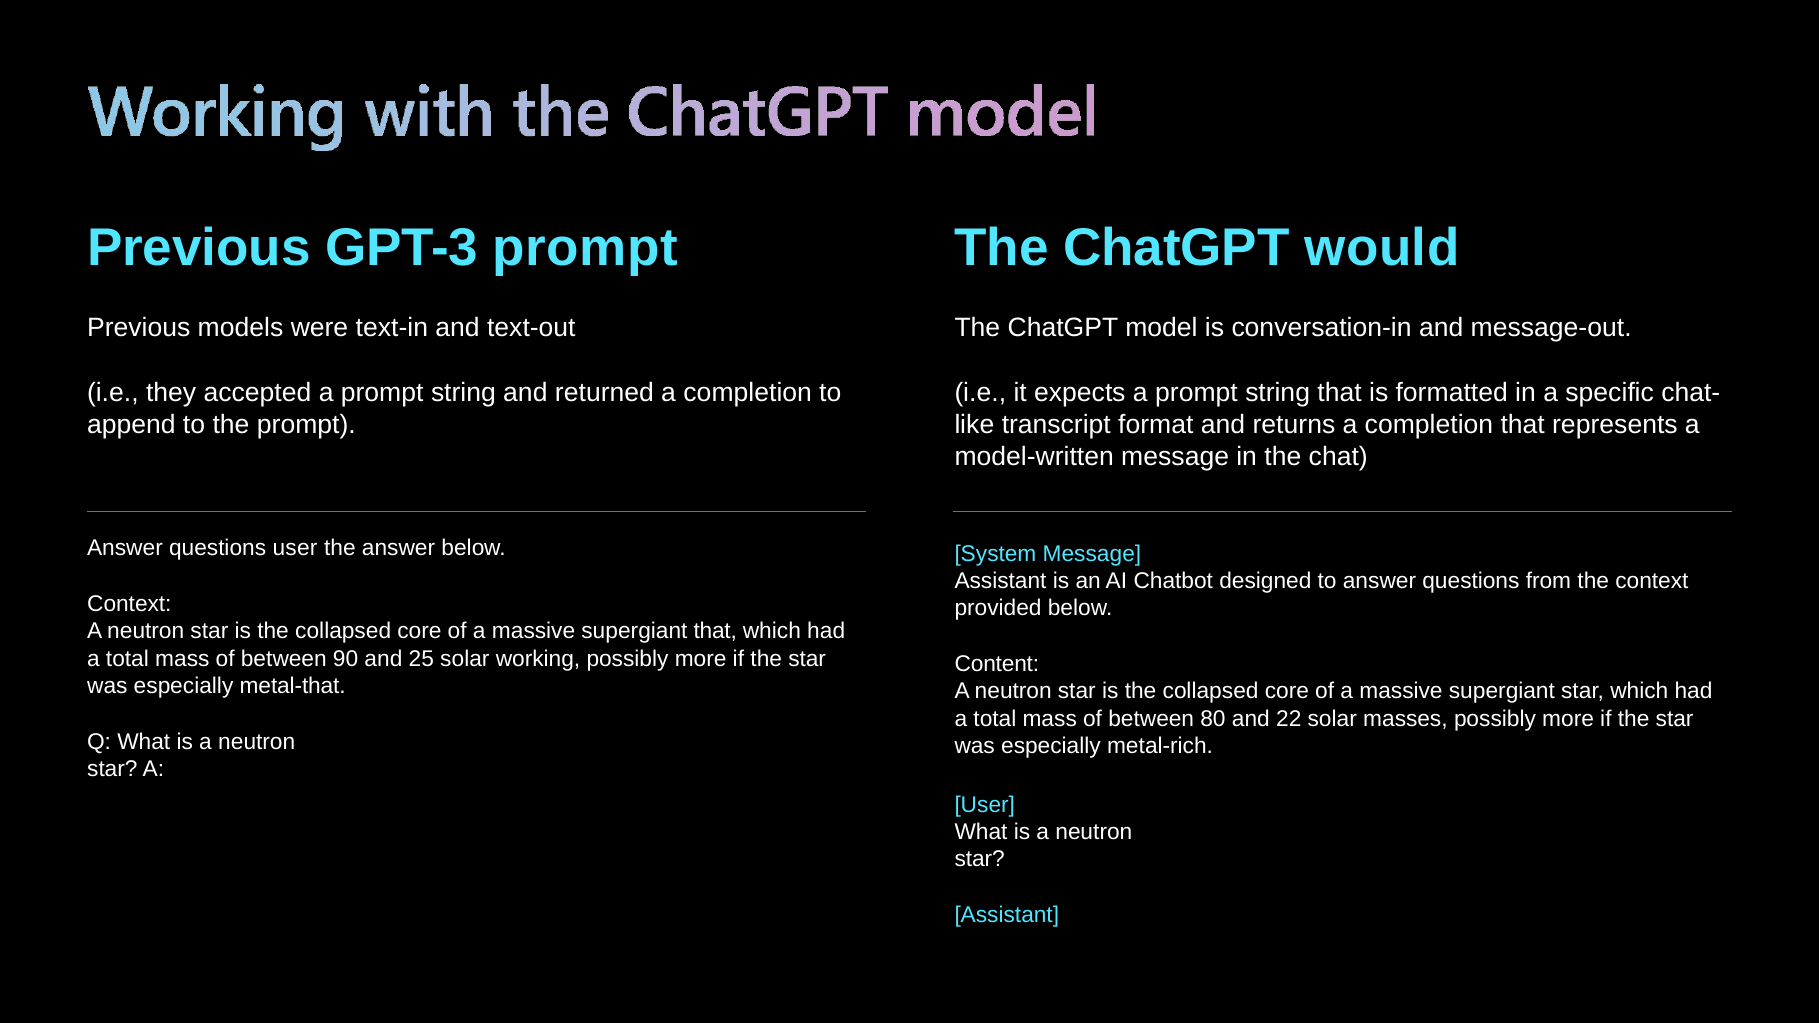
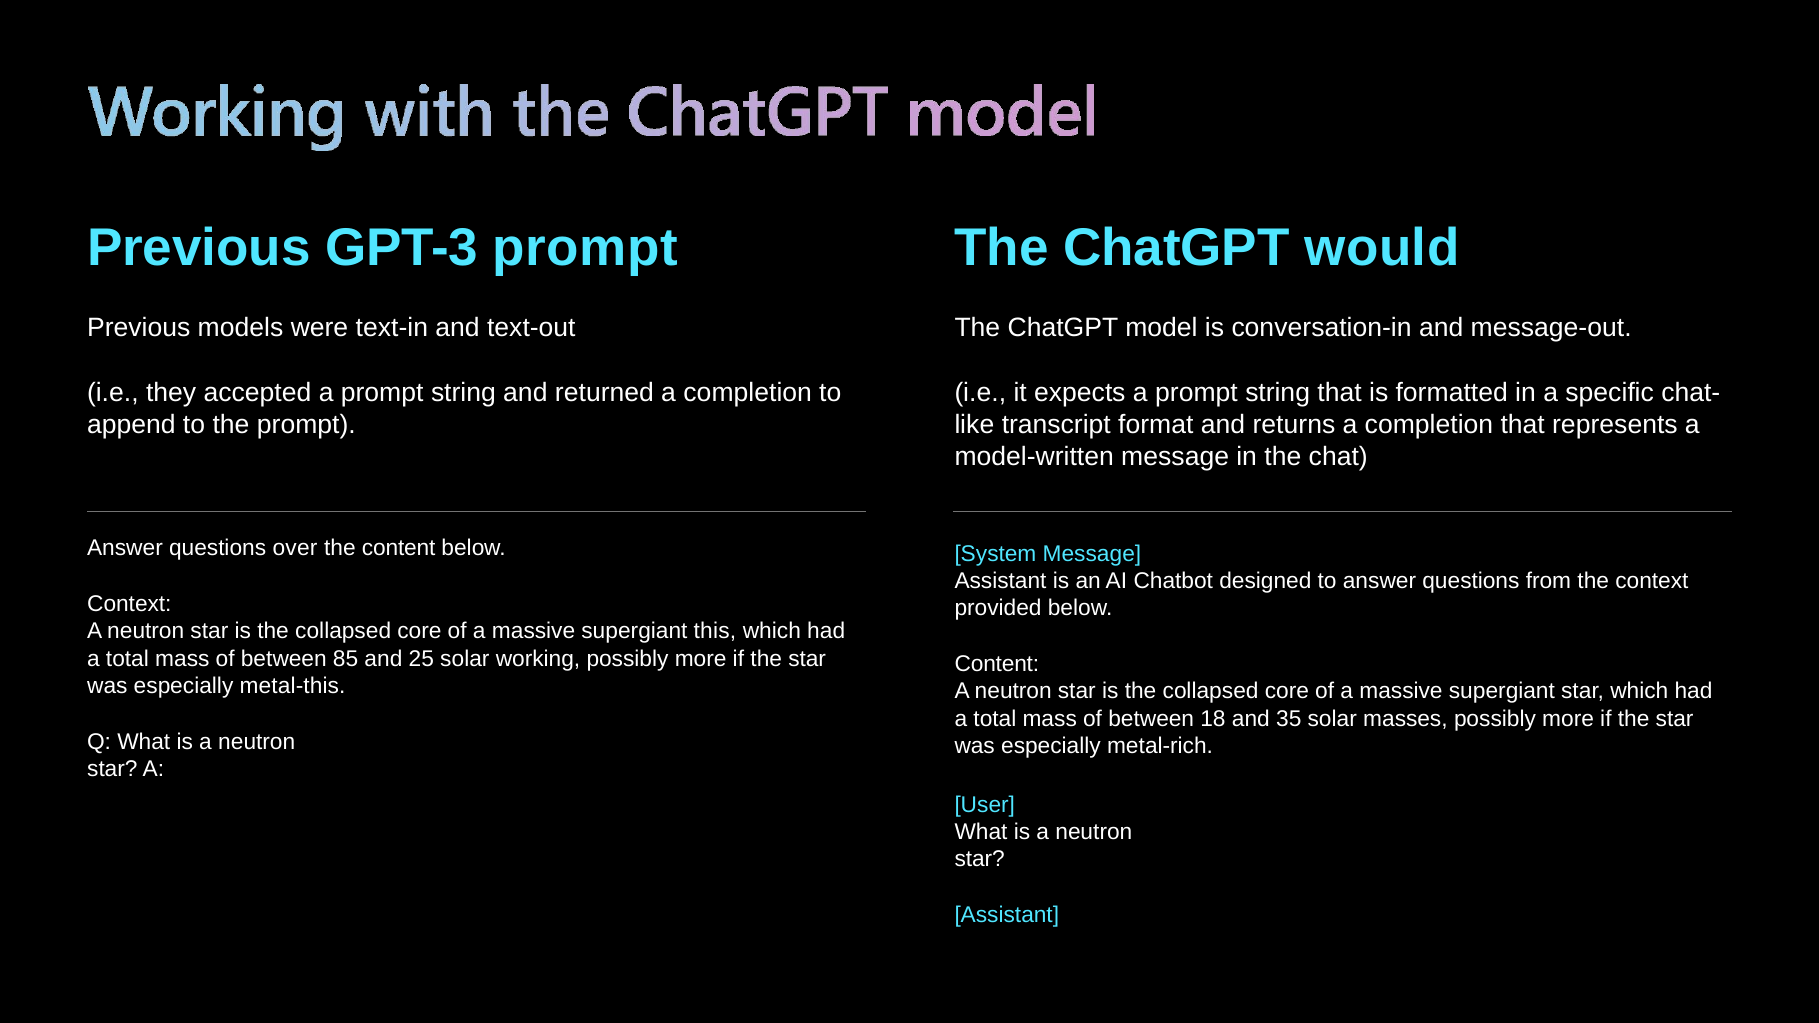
questions user: user -> over (295, 548)
the answer: answer -> content (399, 548)
supergiant that: that -> this (715, 632)
90: 90 -> 85 (346, 659)
metal-that: metal-that -> metal-this (293, 686)
80: 80 -> 18 (1213, 719)
22: 22 -> 35 (1289, 719)
